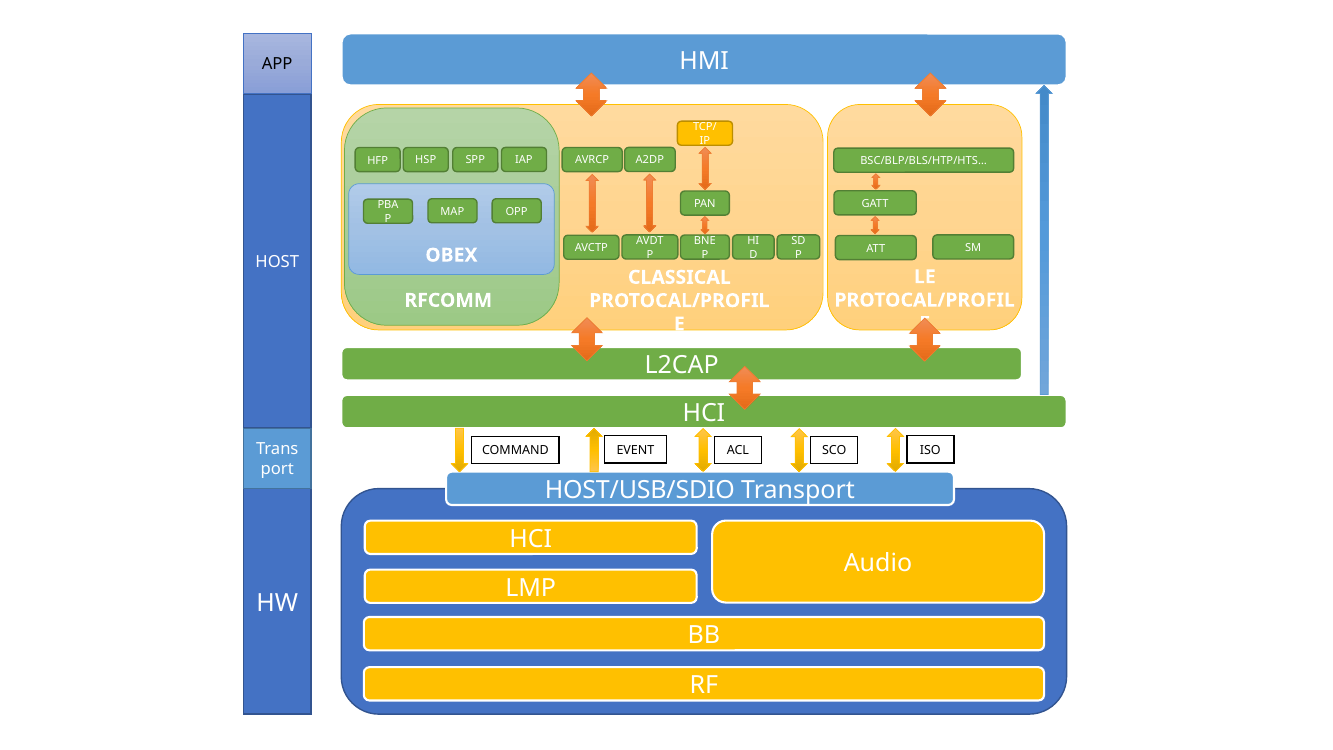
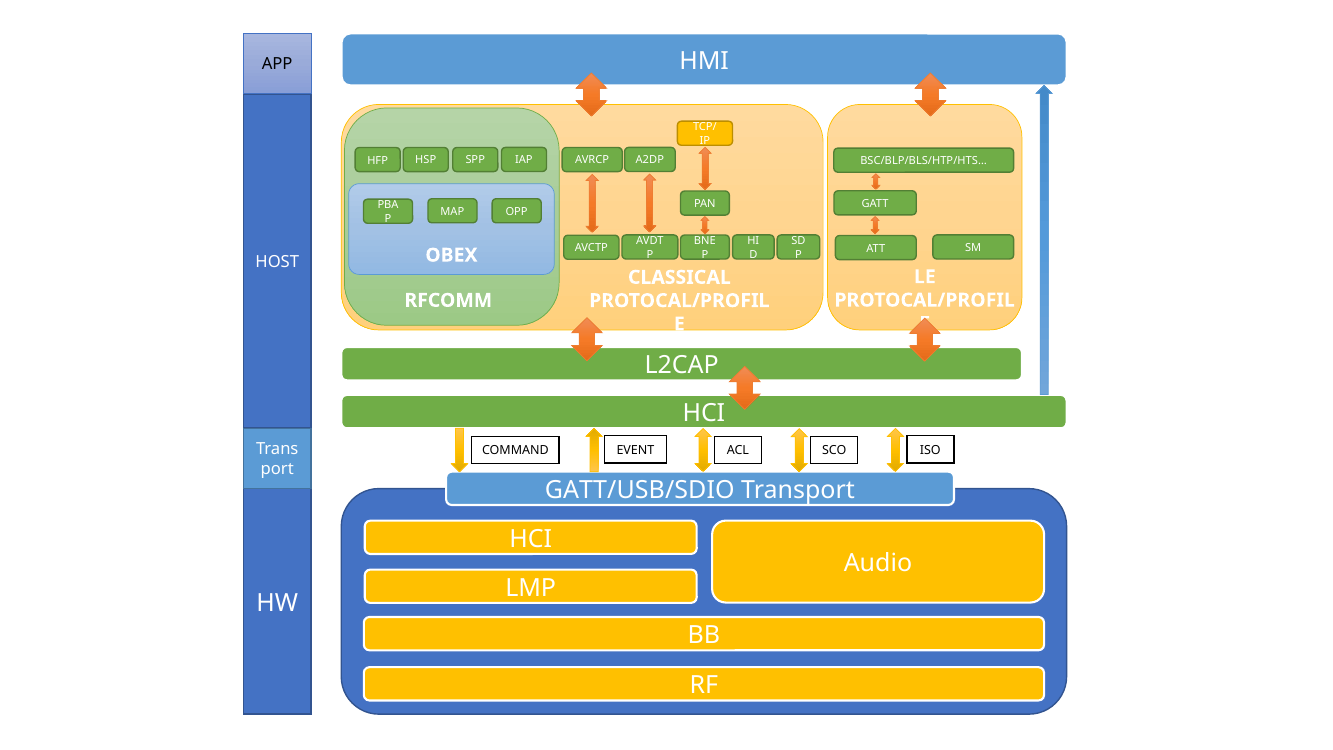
HOST/USB/SDIO: HOST/USB/SDIO -> GATT/USB/SDIO (640, 490)
